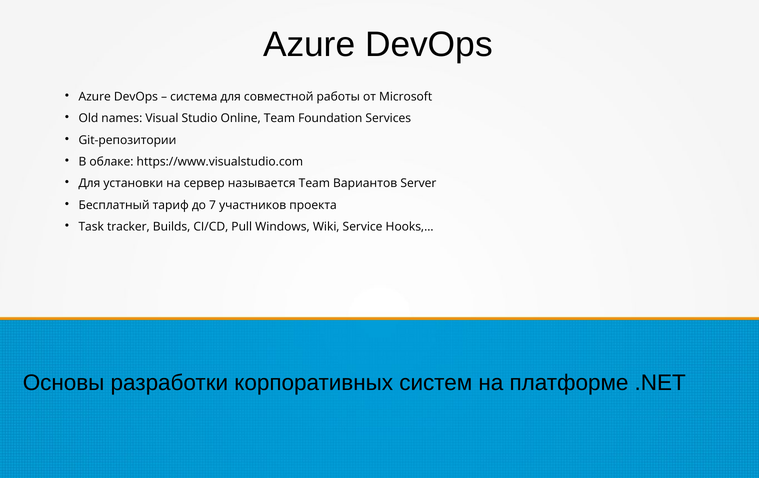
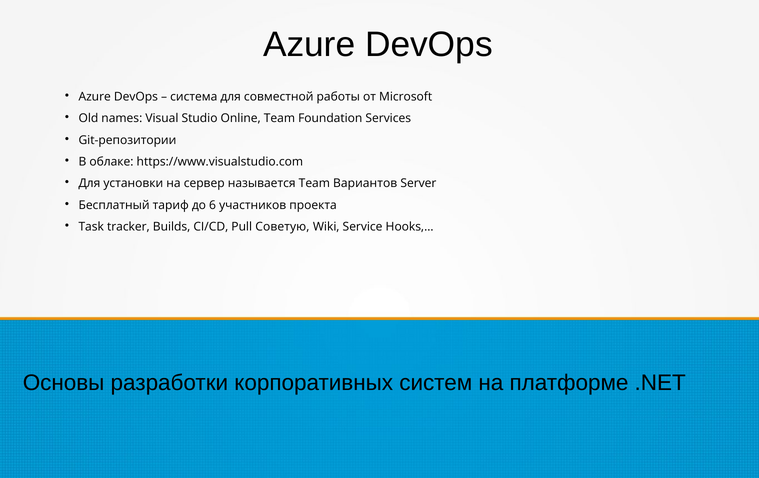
7: 7 -> 6 (213, 205)
Windows: Windows -> Советую (282, 227)
